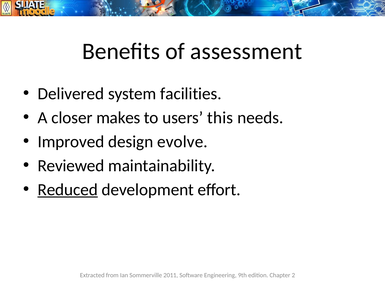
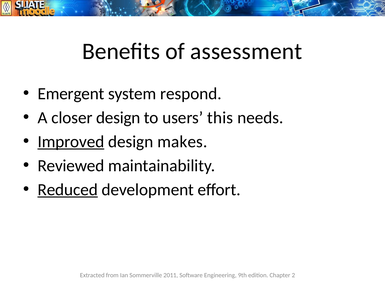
Delivered: Delivered -> Emergent (71, 94)
facilities: facilities -> respond (191, 94)
closer makes: makes -> design (118, 118)
Improved underline: none -> present (71, 142)
evolve: evolve -> makes (182, 142)
